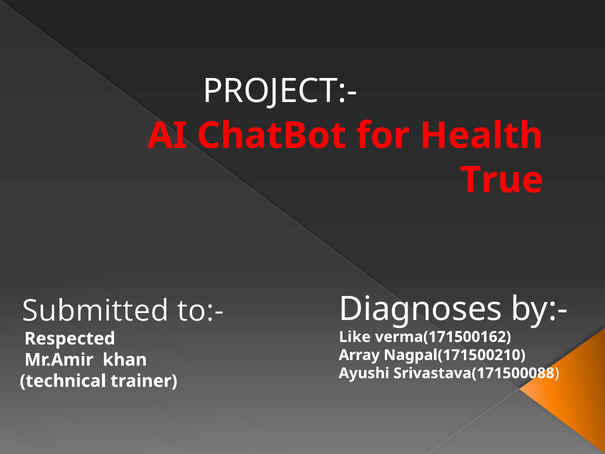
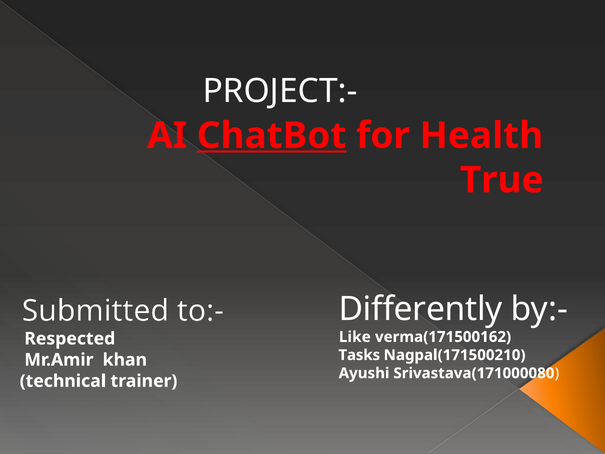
ChatBot underline: none -> present (272, 136)
Diagnoses: Diagnoses -> Differently (421, 309)
Array: Array -> Tasks (359, 355)
Srivastava(171500088: Srivastava(171500088 -> Srivastava(171000080 (474, 373)
